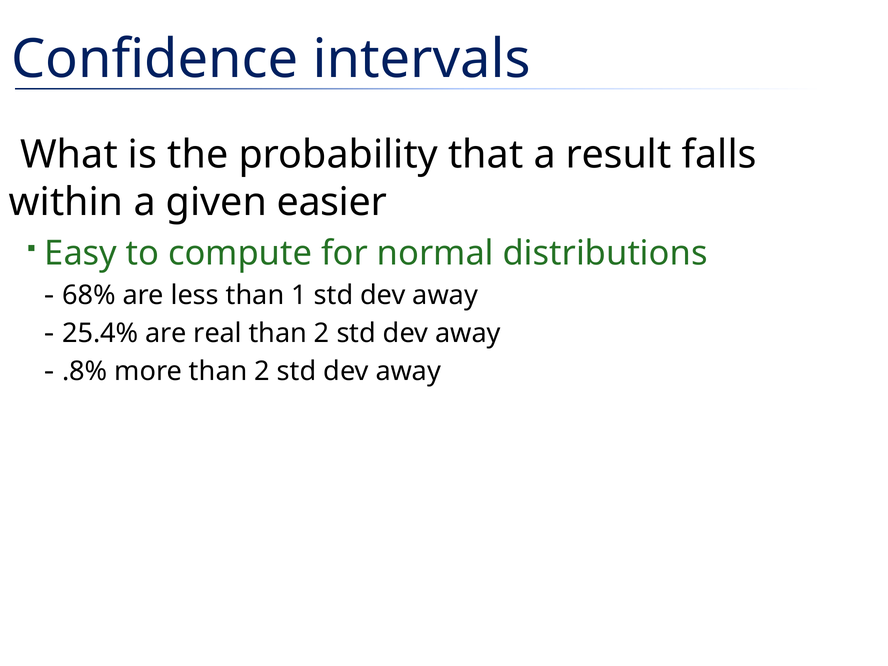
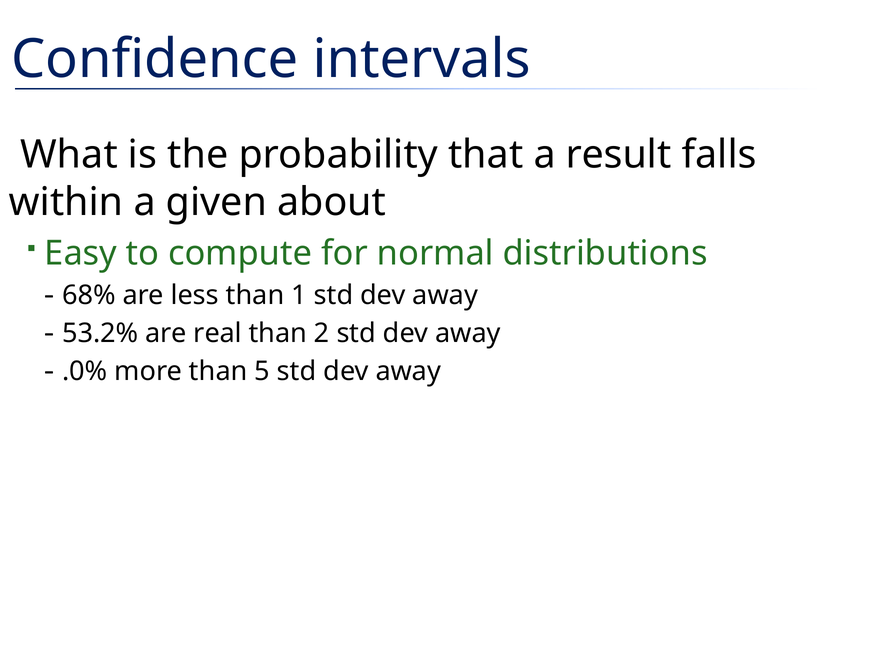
easier: easier -> about (332, 202)
25.4%: 25.4% -> 53.2% (100, 333)
.8%: .8% -> .0% (85, 371)
more than 2: 2 -> 5 (262, 371)
